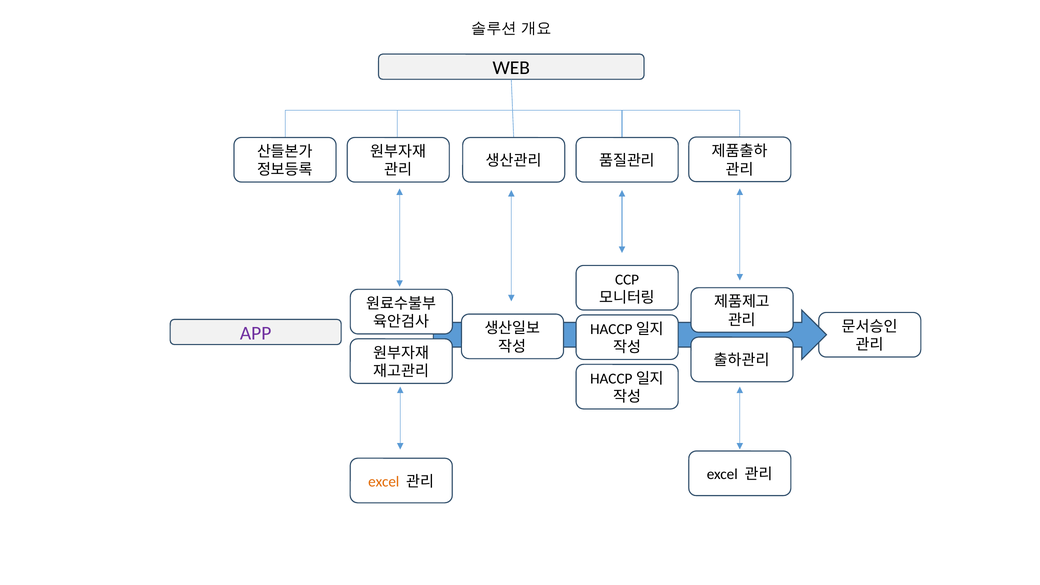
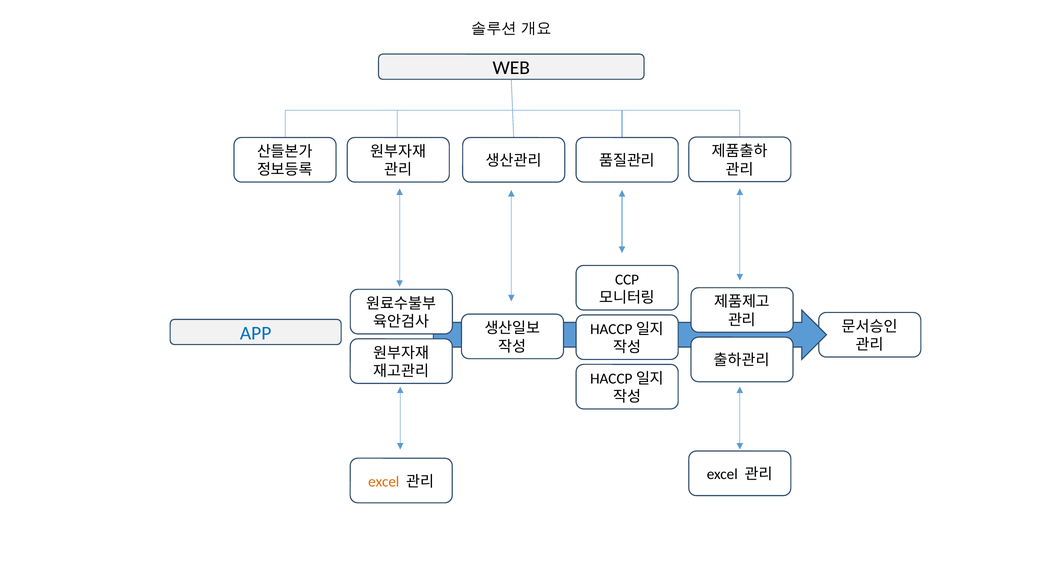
APP colour: purple -> blue (256, 333)
